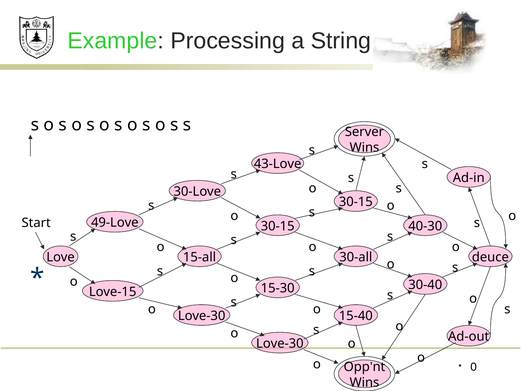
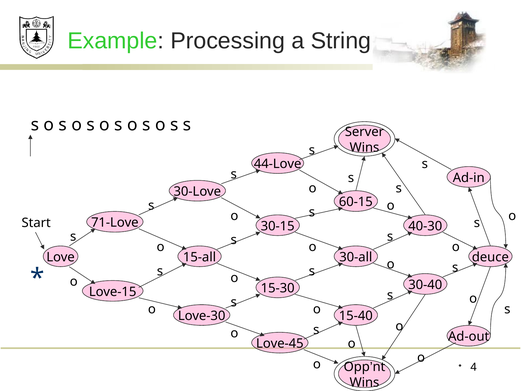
43-Love: 43-Love -> 44-Love (278, 164)
30-15: 30-15 -> 60-15 (356, 202)
49-Love: 49-Love -> 71-Love (115, 223)
Love-30: Love-30 -> Love-45 (280, 343)
0: 0 -> 4 (474, 367)
